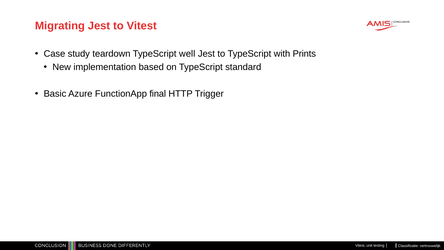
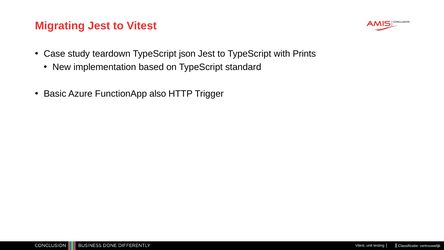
well: well -> json (187, 54)
final: final -> also (158, 94)
